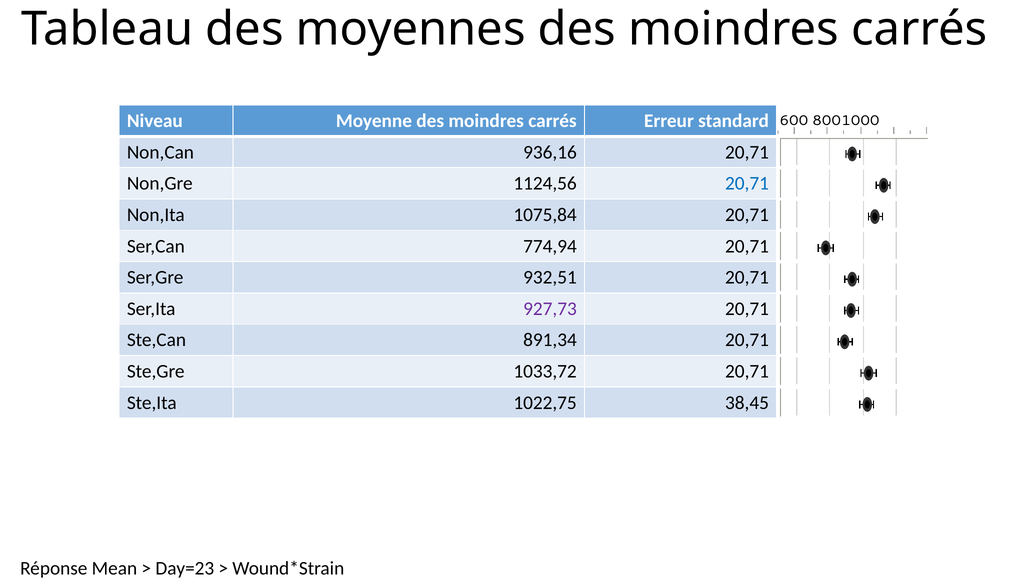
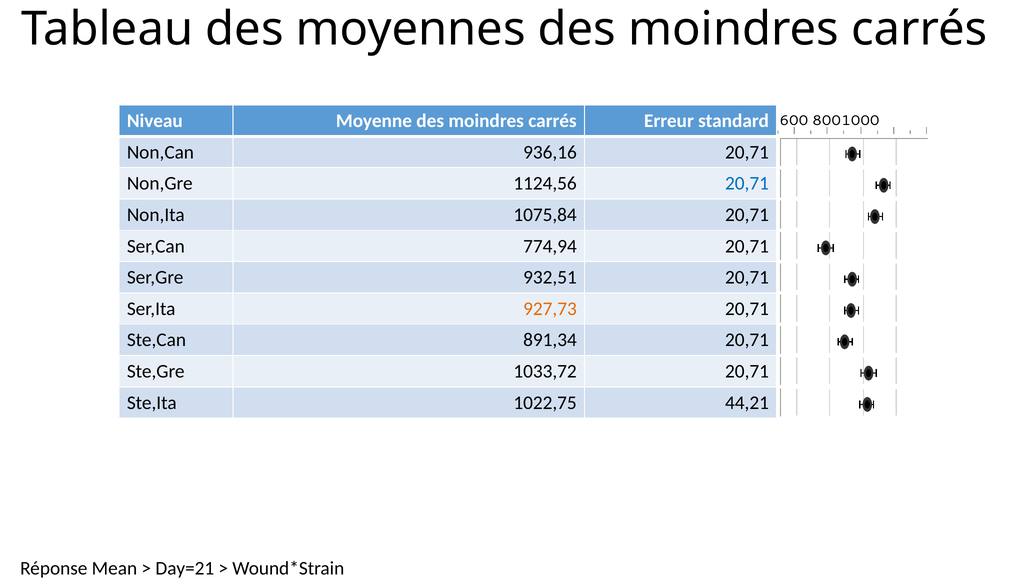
927,73 colour: purple -> orange (550, 309)
38,45: 38,45 -> 44,21 (747, 403)
Day=23: Day=23 -> Day=21 (185, 568)
